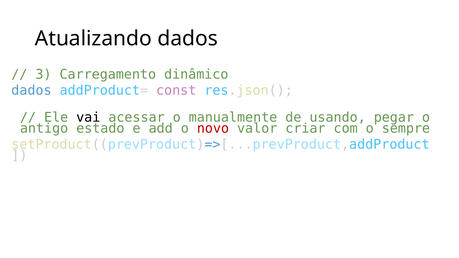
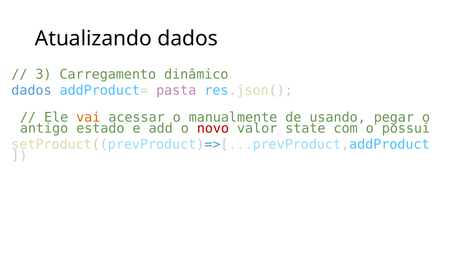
const: const -> pasta (176, 90)
vai colour: black -> orange (88, 117)
criar: criar -> state (305, 128)
sempre: sempre -> possui (406, 128)
